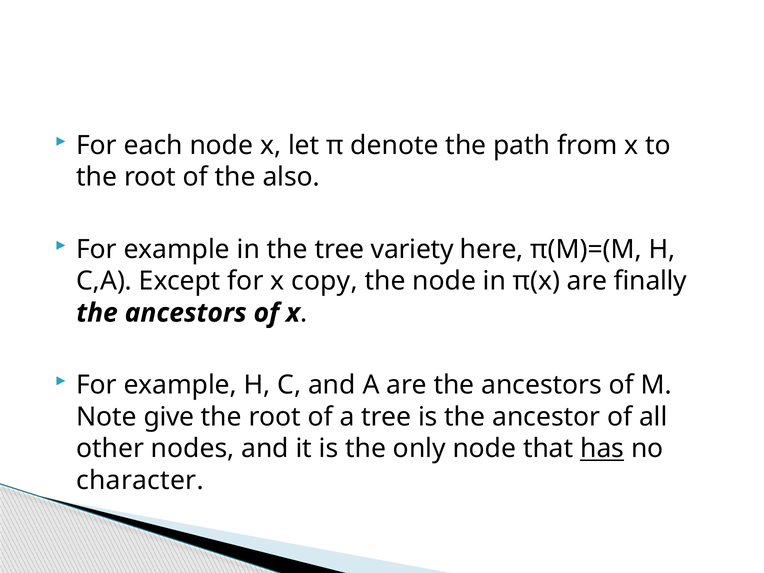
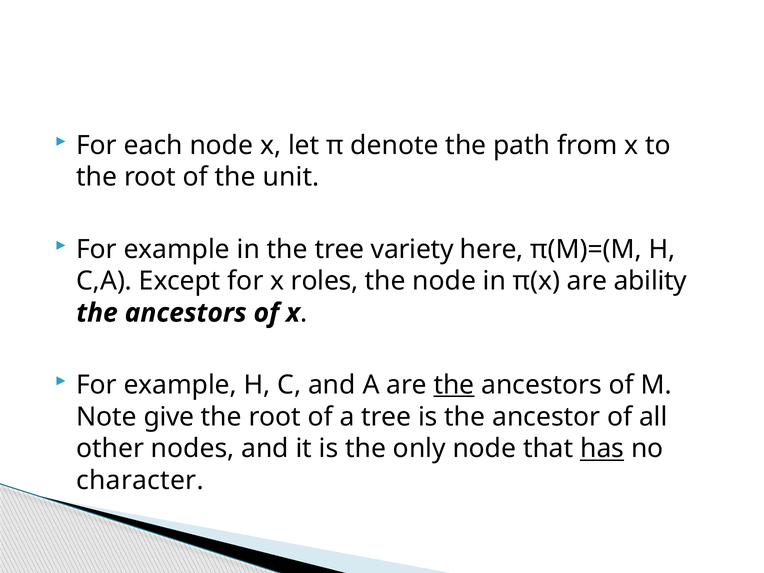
also: also -> unit (291, 177)
copy: copy -> roles (325, 281)
finally: finally -> ability (650, 281)
the underline: none -> present (454, 385)
